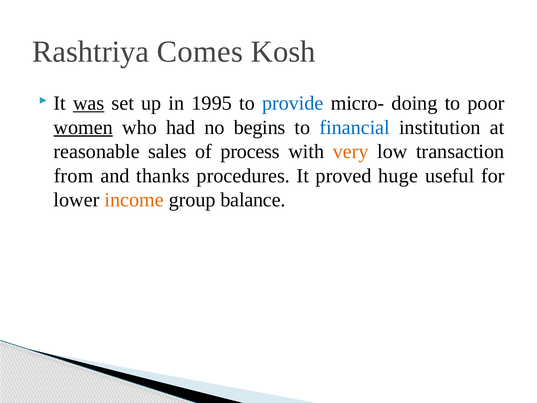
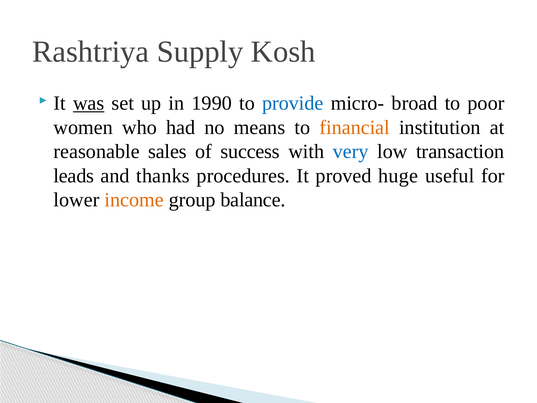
Comes: Comes -> Supply (200, 52)
1995: 1995 -> 1990 (212, 103)
doing: doing -> broad (415, 103)
women underline: present -> none (83, 127)
begins: begins -> means (260, 127)
financial colour: blue -> orange (355, 127)
process: process -> success (250, 152)
very colour: orange -> blue (351, 152)
from: from -> leads (74, 176)
